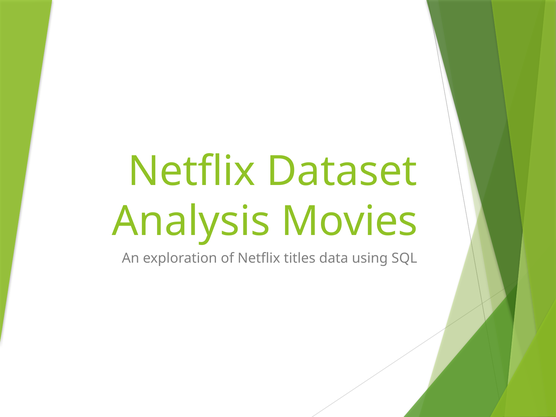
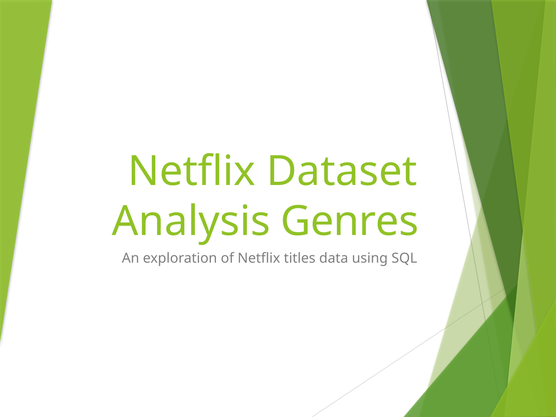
Movies: Movies -> Genres (350, 221)
